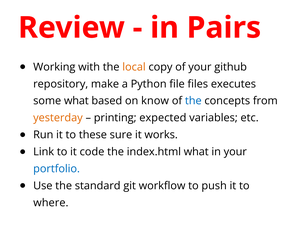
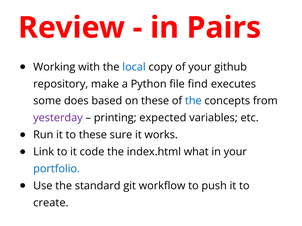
local colour: orange -> blue (134, 67)
files: files -> find (198, 84)
some what: what -> does (76, 101)
on know: know -> these (155, 101)
yesterday colour: orange -> purple (58, 118)
where: where -> create (51, 203)
